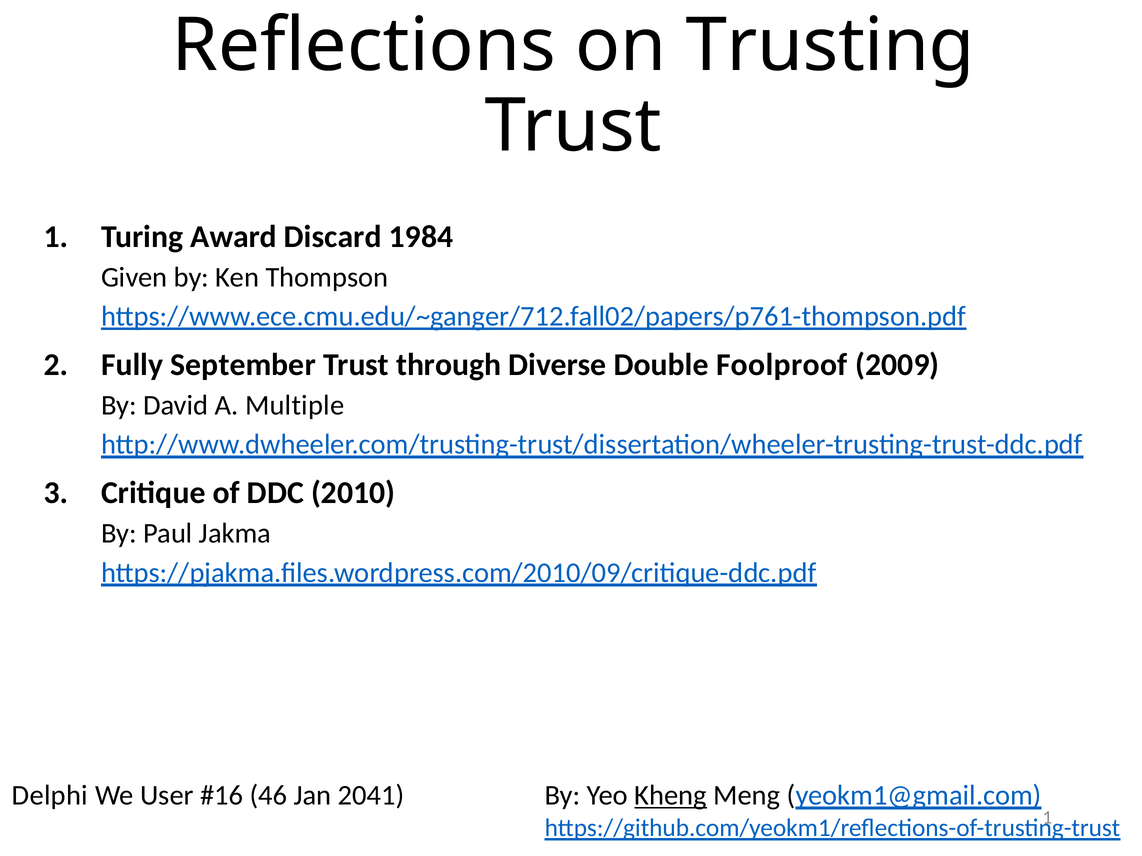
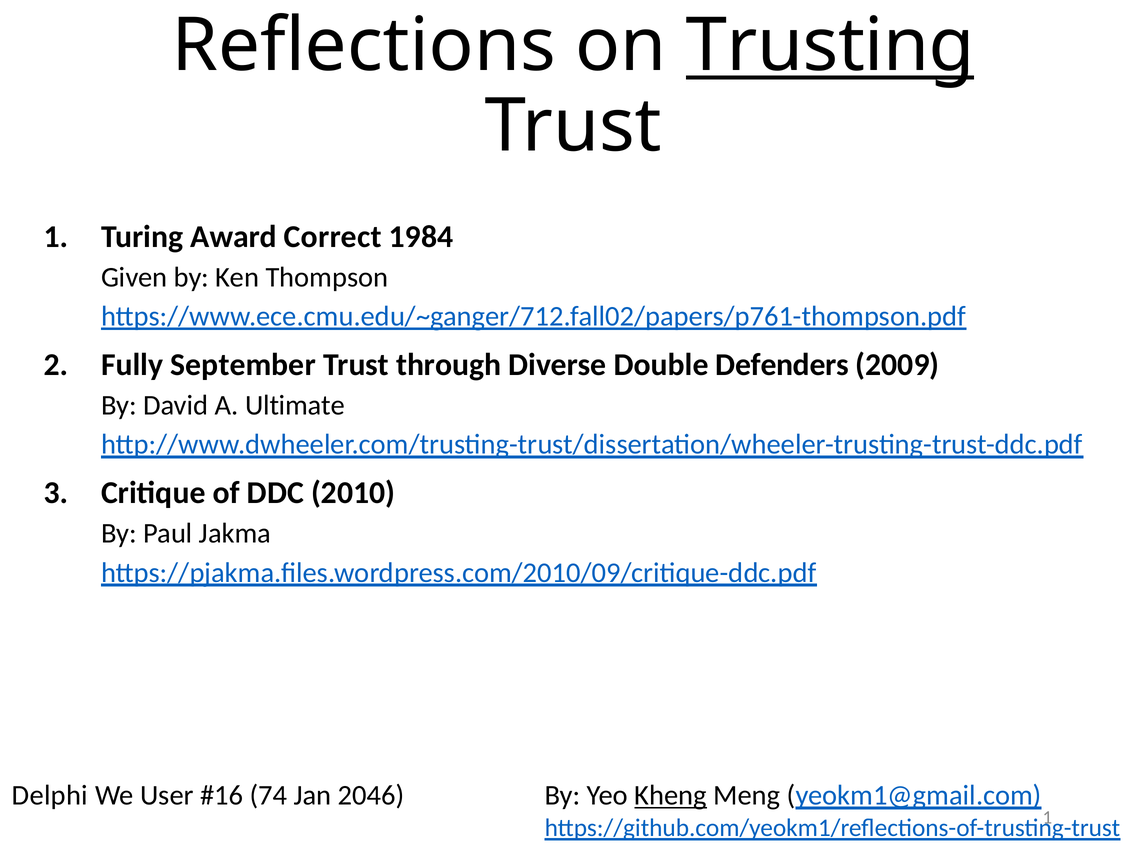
Trusting underline: none -> present (830, 45)
Discard: Discard -> Correct (333, 237)
Foolproof: Foolproof -> Defenders (782, 365)
Multiple: Multiple -> Ultimate (295, 406)
46: 46 -> 74 (269, 796)
2041: 2041 -> 2046 (371, 796)
